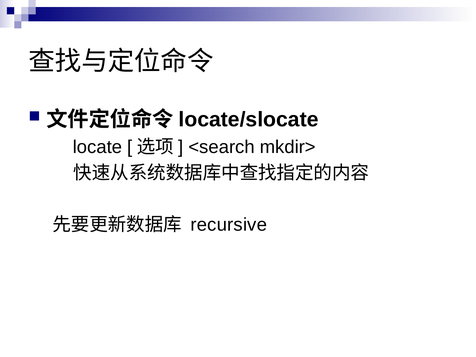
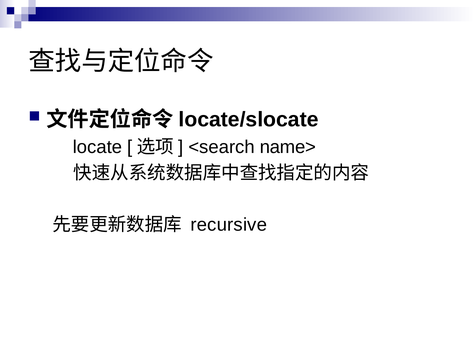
mkdir>: mkdir> -> name> (288, 147)
